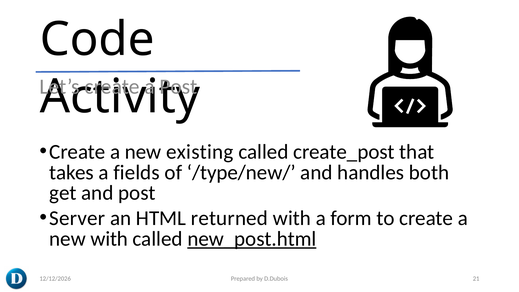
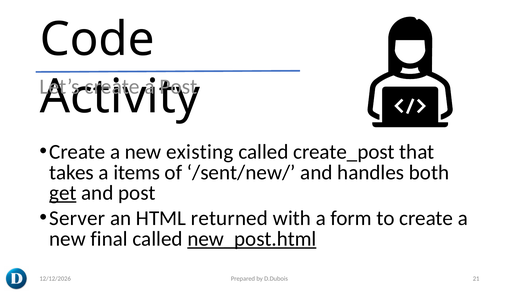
fields: fields -> items (137, 172)
/type/new/: /type/new/ -> /sent/new/ (241, 172)
get underline: none -> present (63, 193)
new with: with -> final (109, 239)
